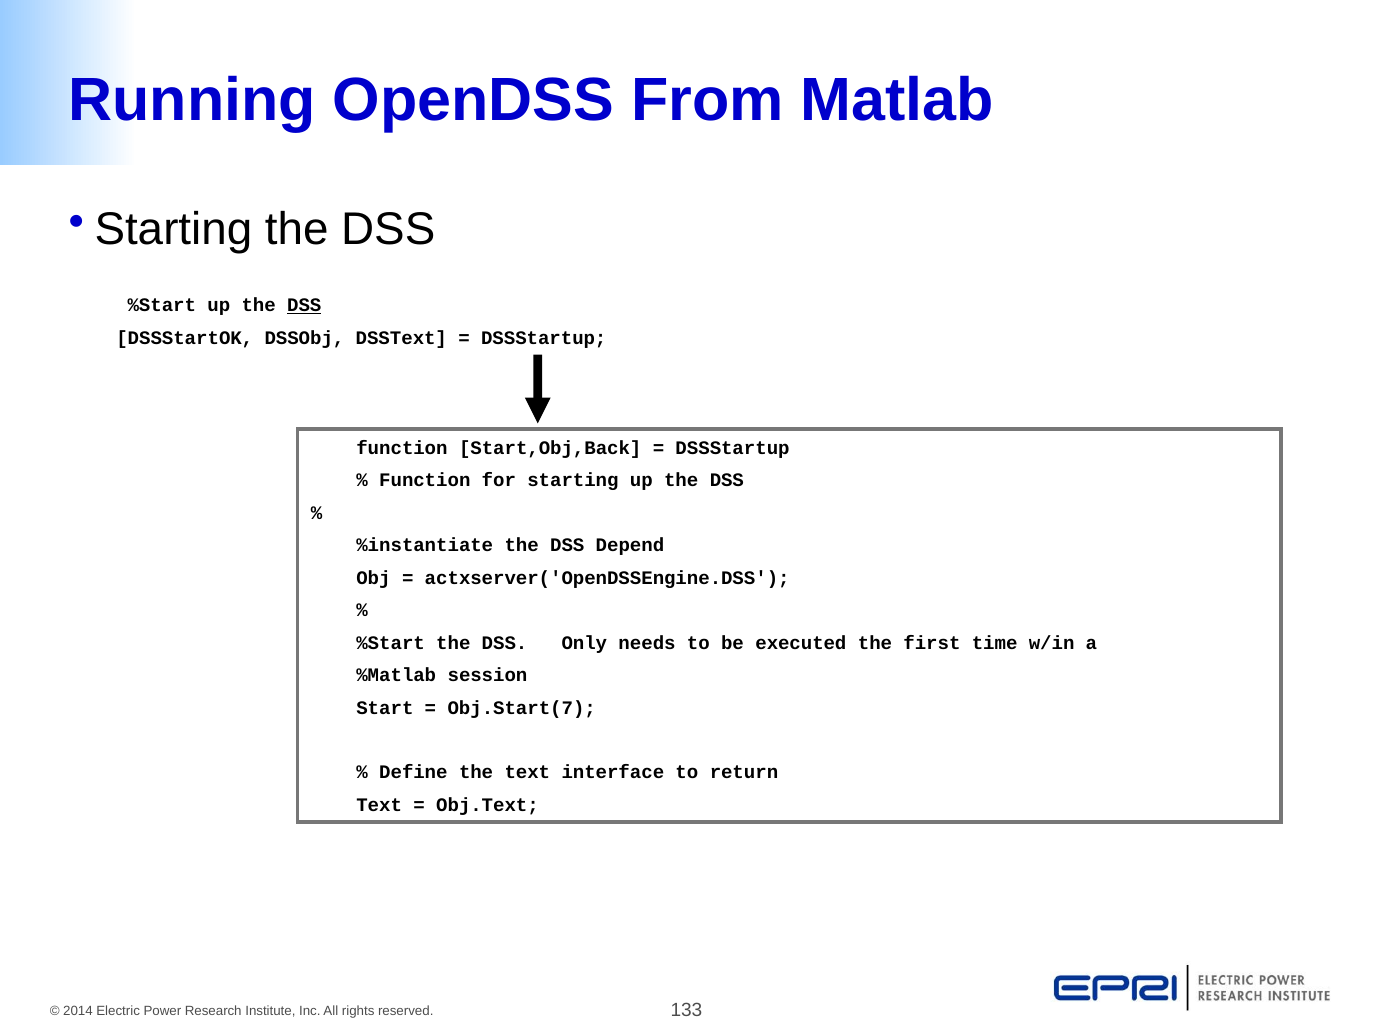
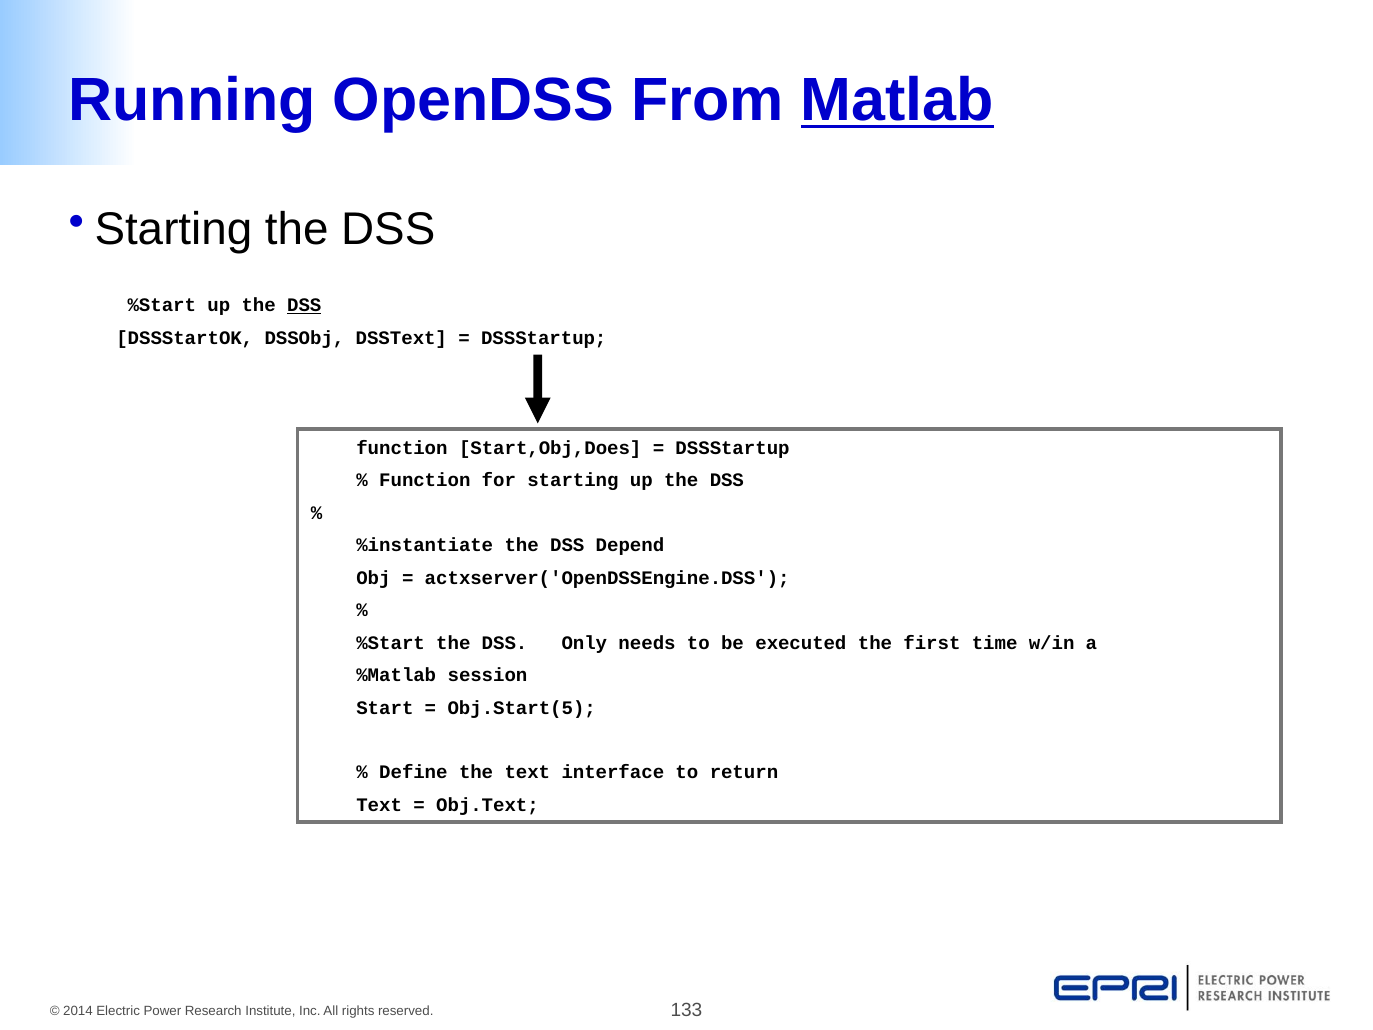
Matlab underline: none -> present (897, 100)
Start,Obj,Back: Start,Obj,Back -> Start,Obj,Does (550, 448)
Obj.Start(7: Obj.Start(7 -> Obj.Start(5 (522, 708)
